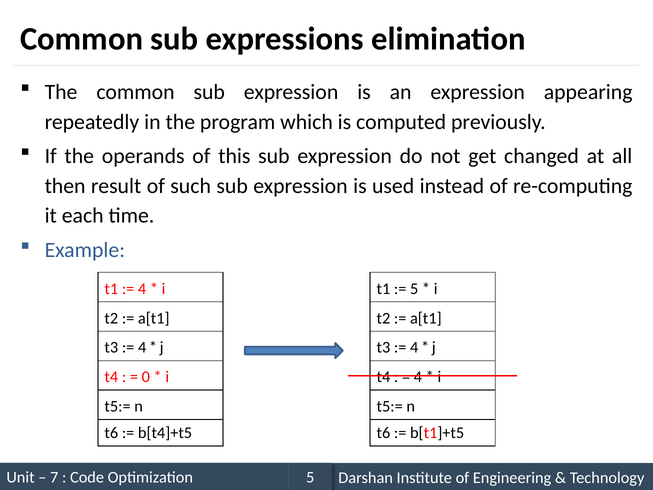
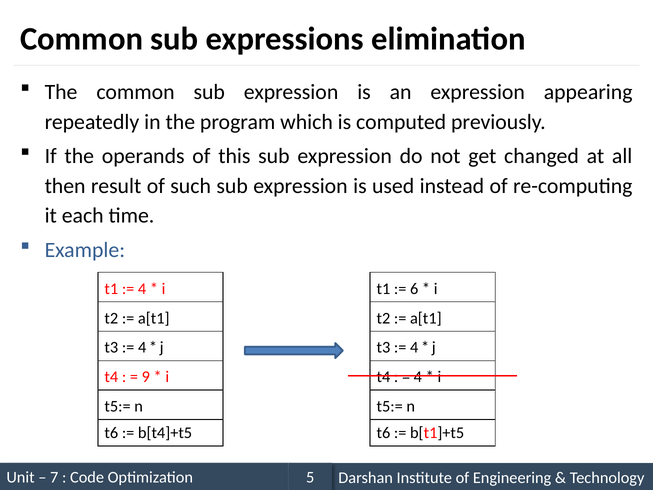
5: 5 -> 6 (414, 288)
0: 0 -> 9 (146, 377)
